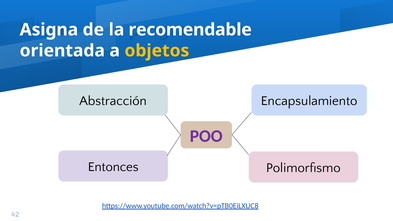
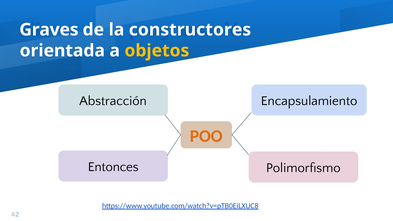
Asigna: Asigna -> Graves (49, 30)
recomendable: recomendable -> constructores (190, 30)
POO colour: purple -> orange (206, 136)
